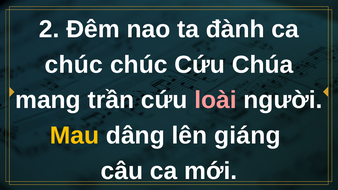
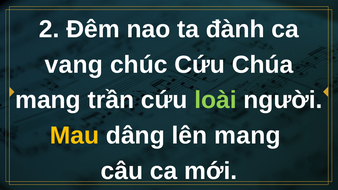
chúc: chúc -> vang (74, 65)
loài colour: pink -> light green (215, 100)
lên giáng: giáng -> mang (247, 136)
